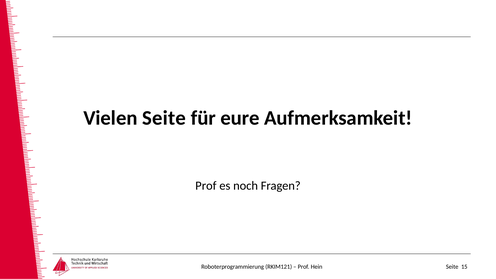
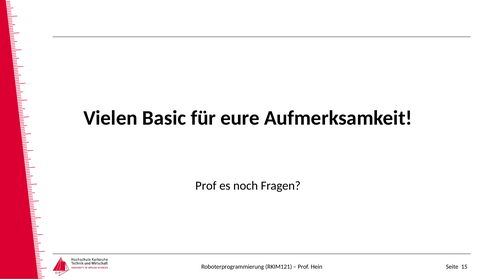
Vielen Seite: Seite -> Basic (164, 118)
